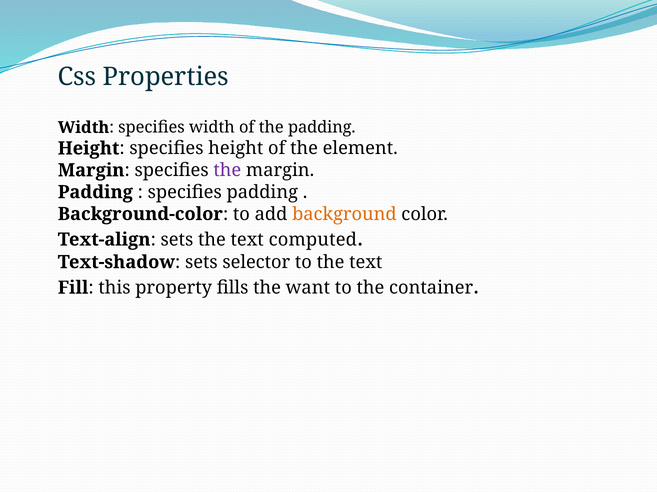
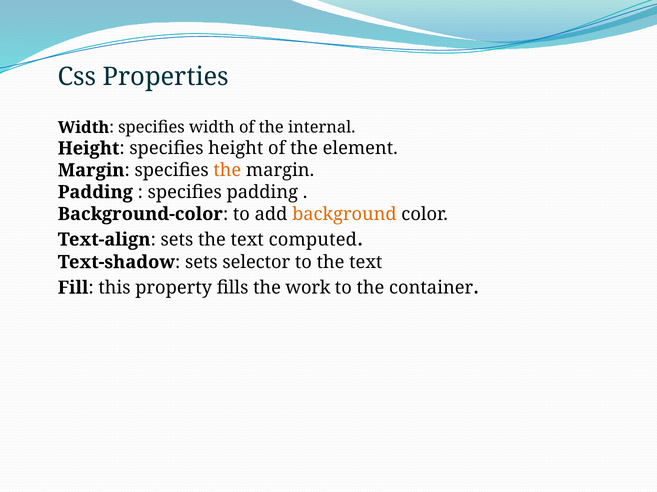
the padding: padding -> internal (322, 128)
the colour: purple -> orange (227, 171)
want: want -> work (308, 288)
